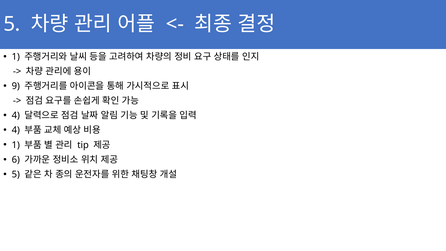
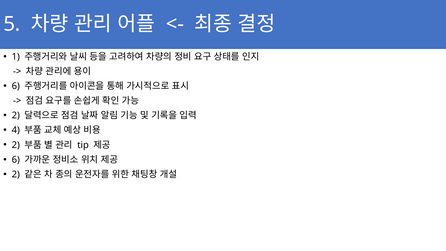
9: 9 -> 6 (16, 86)
4: 4 -> 2 (16, 115)
1: 1 -> 2 (16, 145)
5: 5 -> 2 (16, 174)
